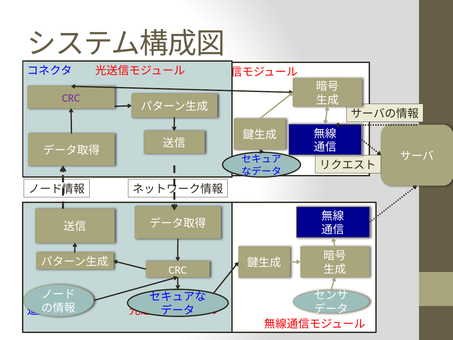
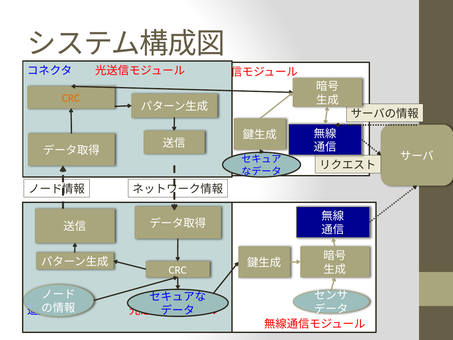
CRC colour: purple -> orange (71, 98)
